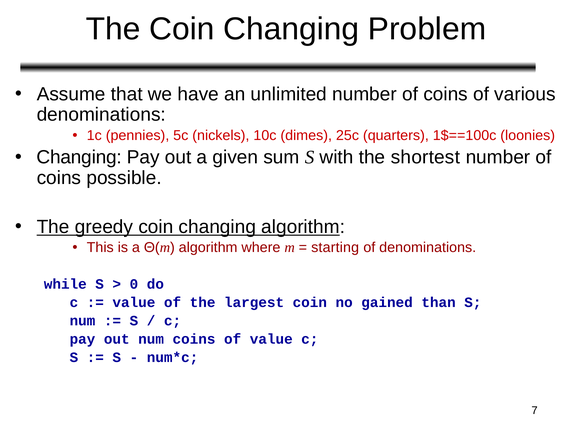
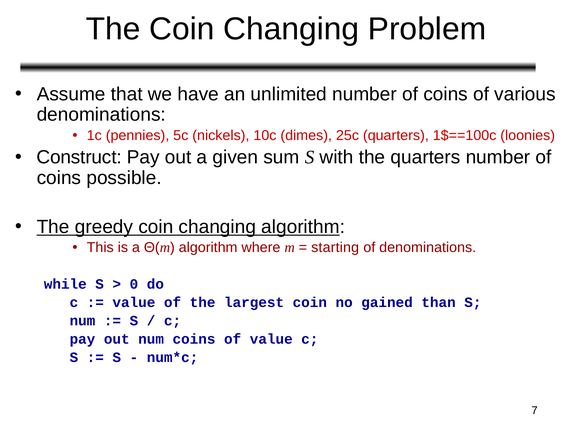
Changing: Changing -> Construct (79, 157)
the shortest: shortest -> quarters (425, 157)
